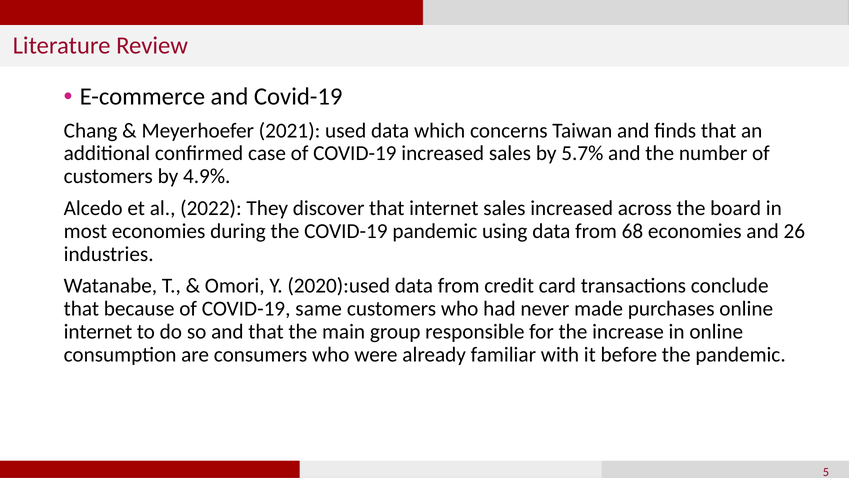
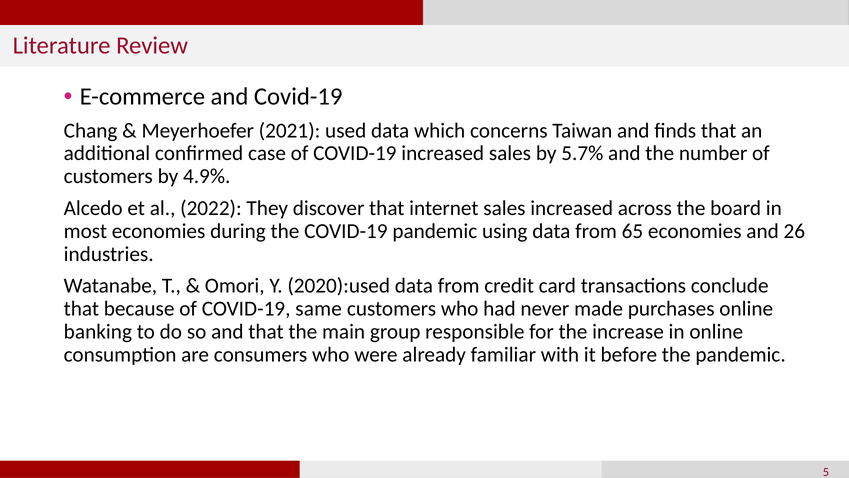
68: 68 -> 65 (632, 231)
internet: internet -> banking (98, 331)
